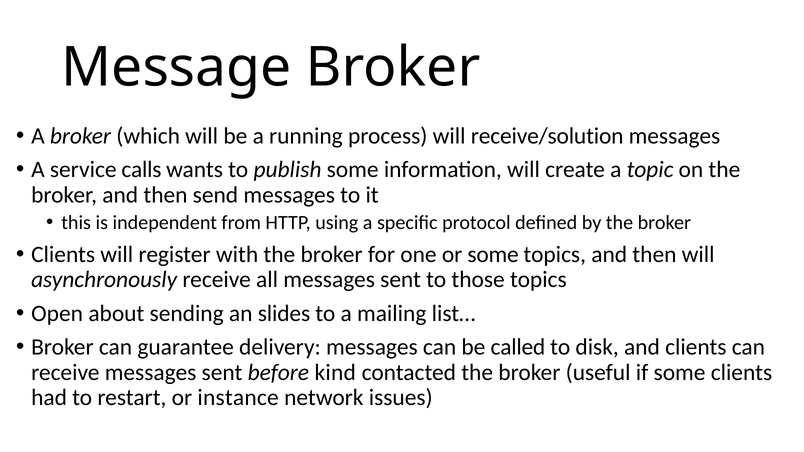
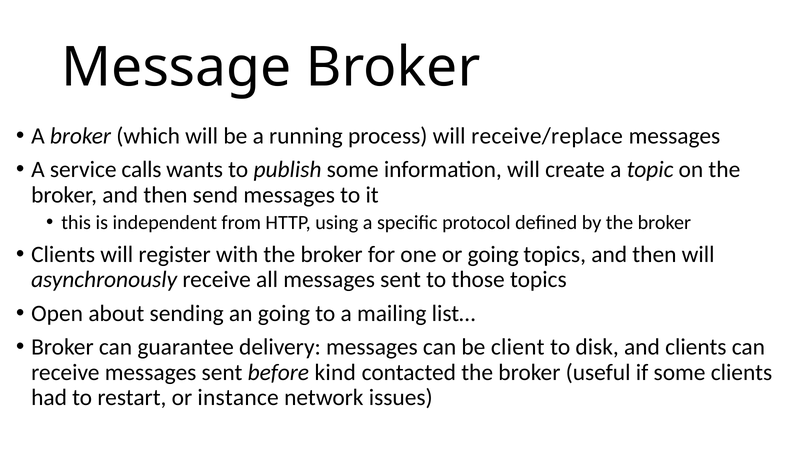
receive/solution: receive/solution -> receive/replace (547, 136)
or some: some -> going (493, 255)
an slides: slides -> going (284, 314)
called: called -> client (518, 347)
